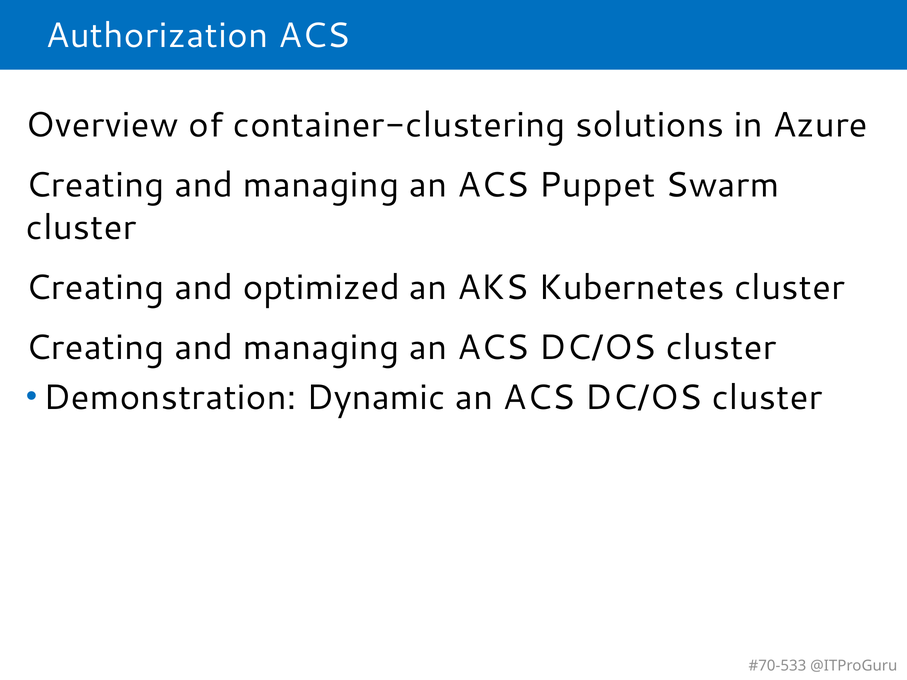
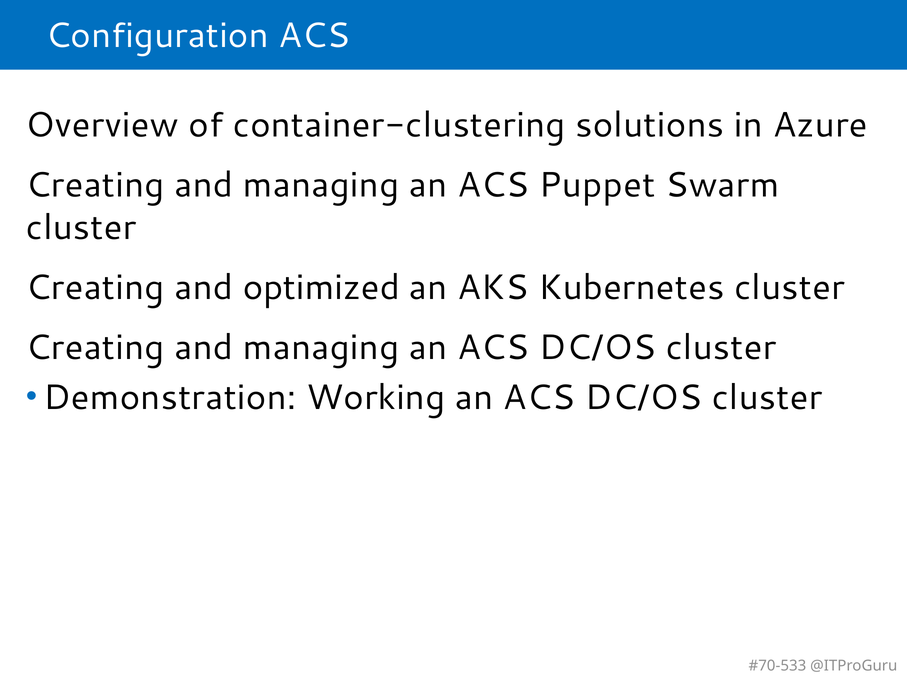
Authorization: Authorization -> Configuration (157, 36)
Dynamic: Dynamic -> Working (376, 398)
